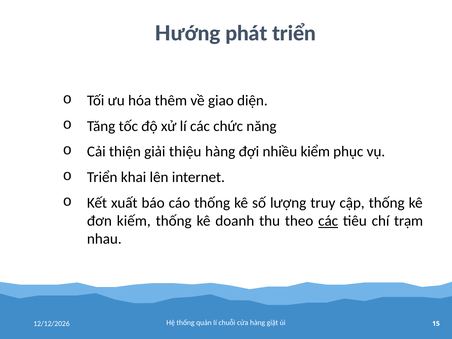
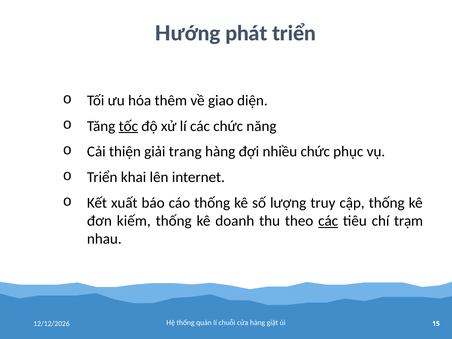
tốc underline: none -> present (128, 126)
thiệu: thiệu -> trang (185, 152)
nhiều kiểm: kiểm -> chức (315, 152)
